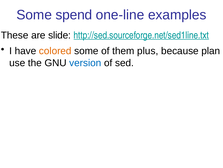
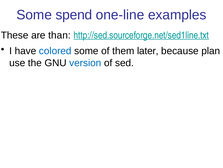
slide: slide -> than (59, 35)
colored colour: orange -> blue (55, 51)
plus: plus -> later (148, 51)
